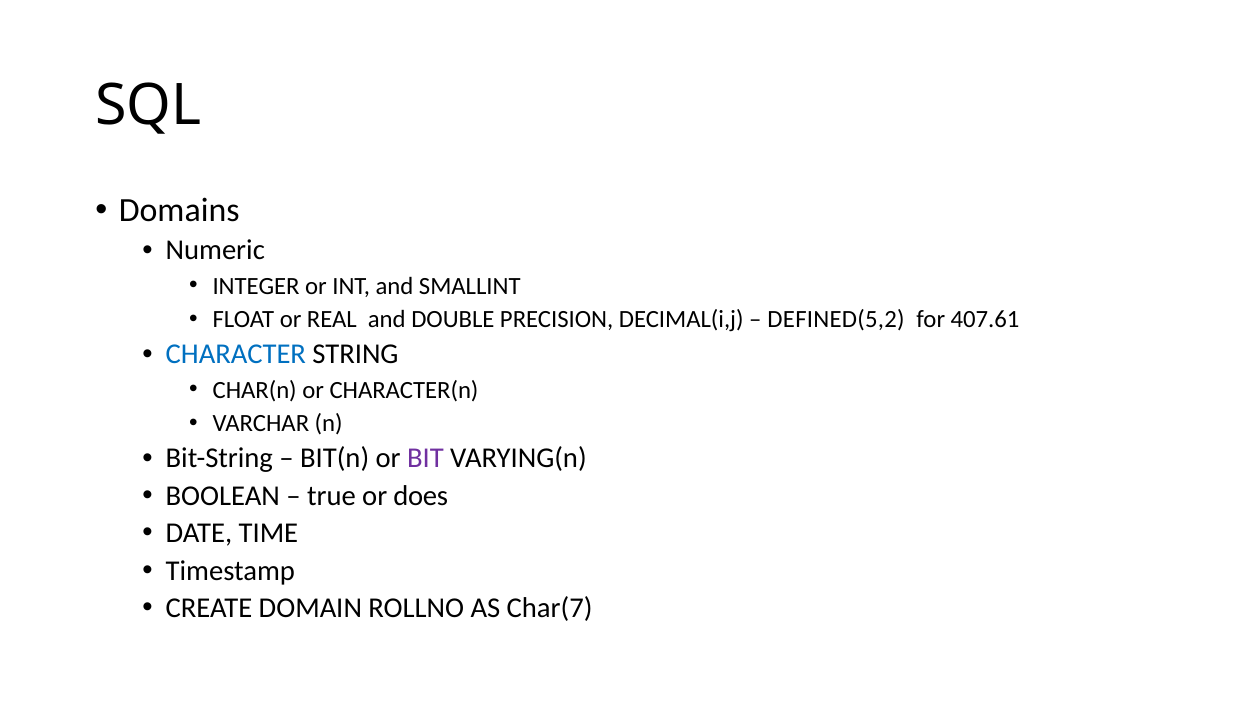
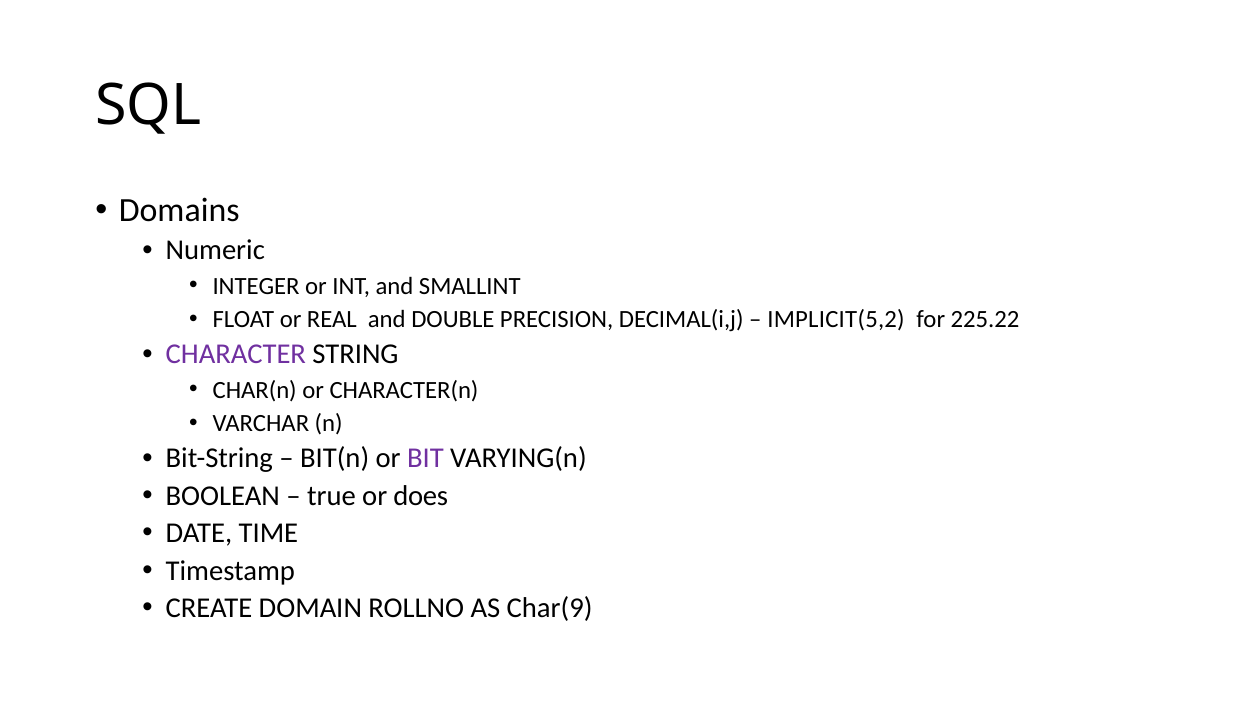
DEFINED(5,2: DEFINED(5,2 -> IMPLICIT(5,2 (836, 319)
407.61: 407.61 -> 225.22 (985, 319)
CHARACTER colour: blue -> purple (236, 354)
Char(7: Char(7 -> Char(9 (550, 608)
